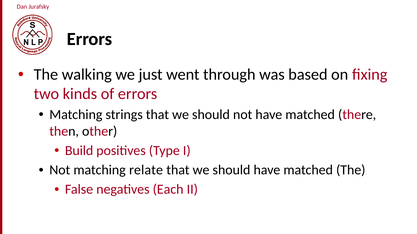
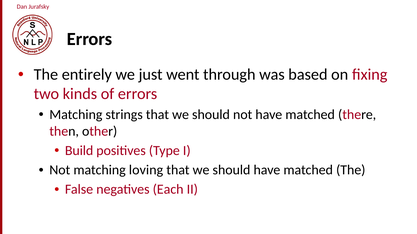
walking: walking -> entirely (87, 75)
relate: relate -> loving (146, 170)
